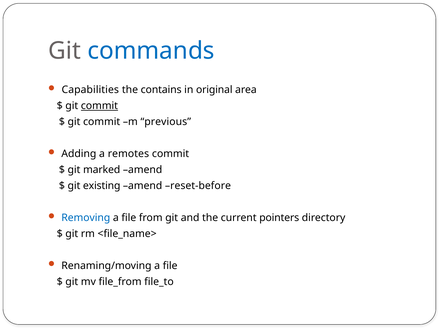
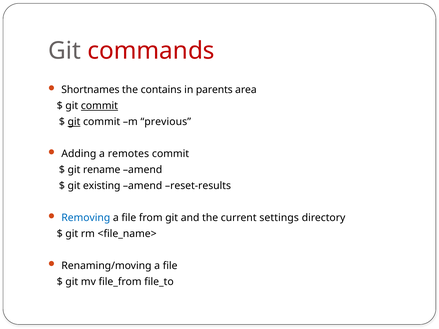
commands colour: blue -> red (151, 51)
Capabilities: Capabilities -> Shortnames (90, 90)
original: original -> parents (214, 90)
git underline: none -> present (74, 122)
marked: marked -> rename (102, 170)
reset-before: reset-before -> reset-results (198, 186)
pointers: pointers -> settings (279, 218)
